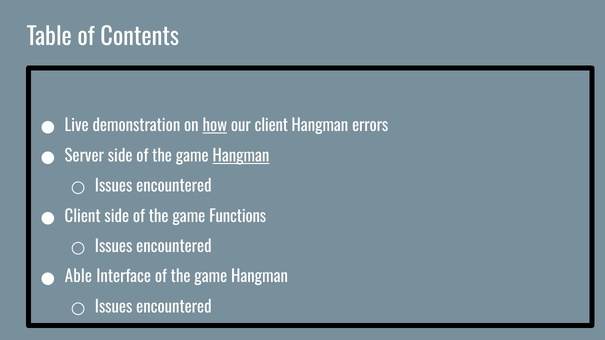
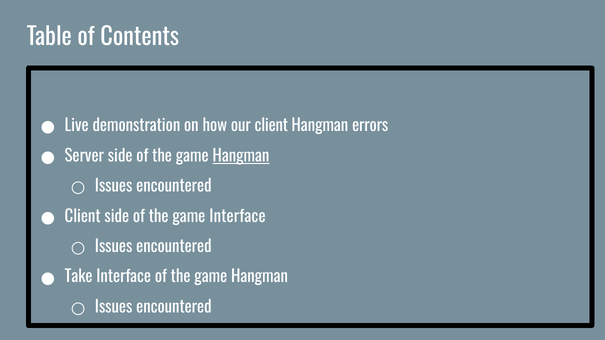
how underline: present -> none (215, 126)
game Functions: Functions -> Interface (237, 217)
Able: Able -> Take (79, 277)
